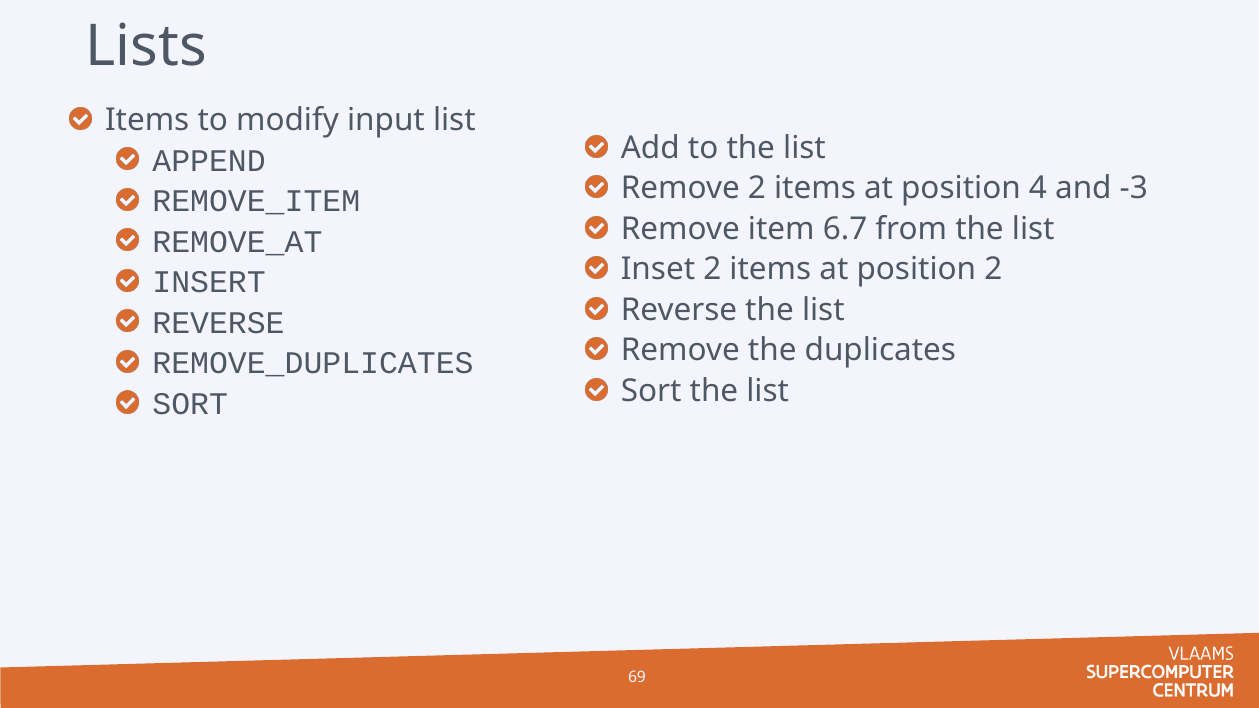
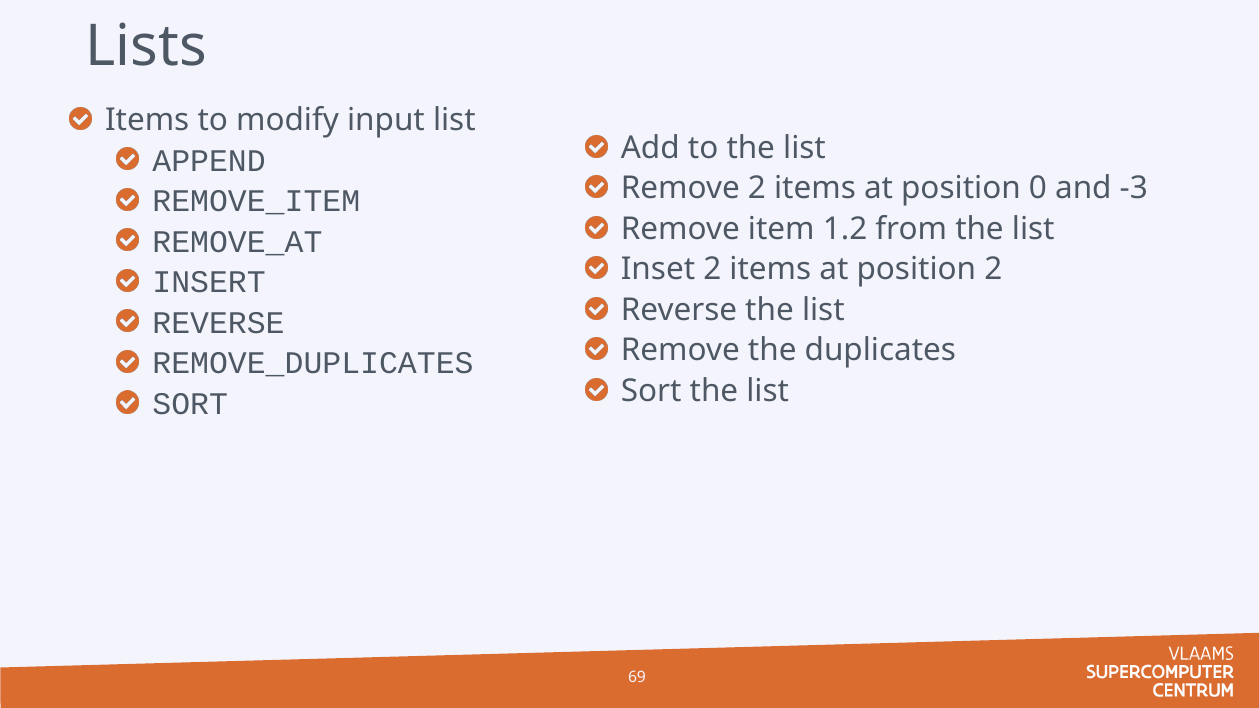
4: 4 -> 0 (1038, 189)
6.7: 6.7 -> 1.2 (845, 229)
